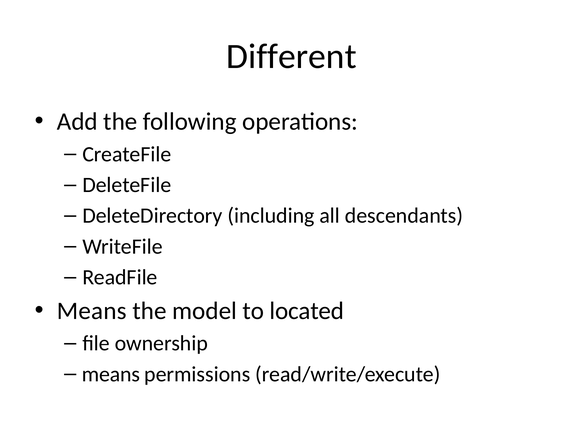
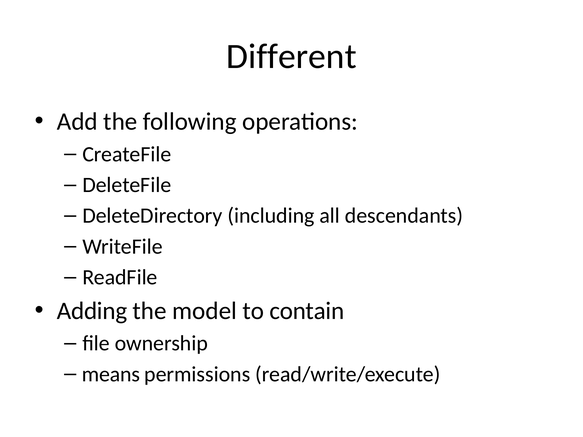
Means: Means -> Adding (92, 311)
located: located -> contain (307, 311)
